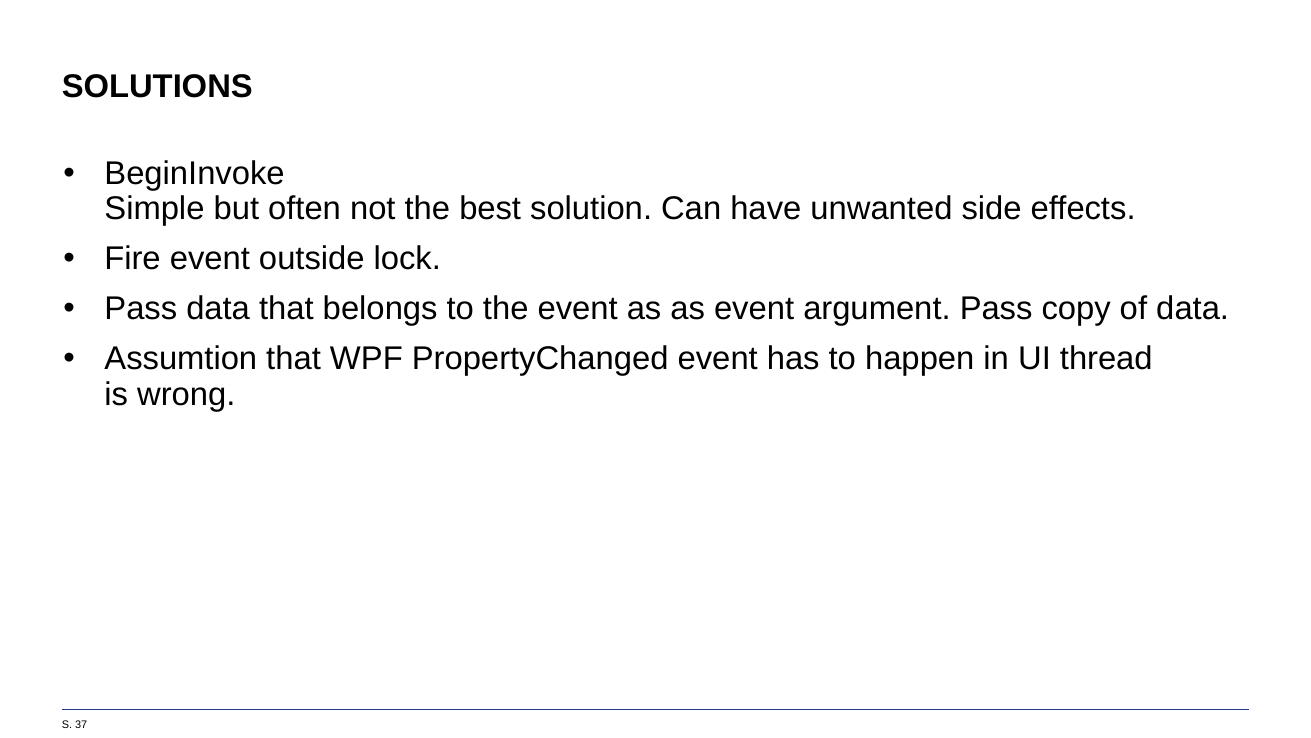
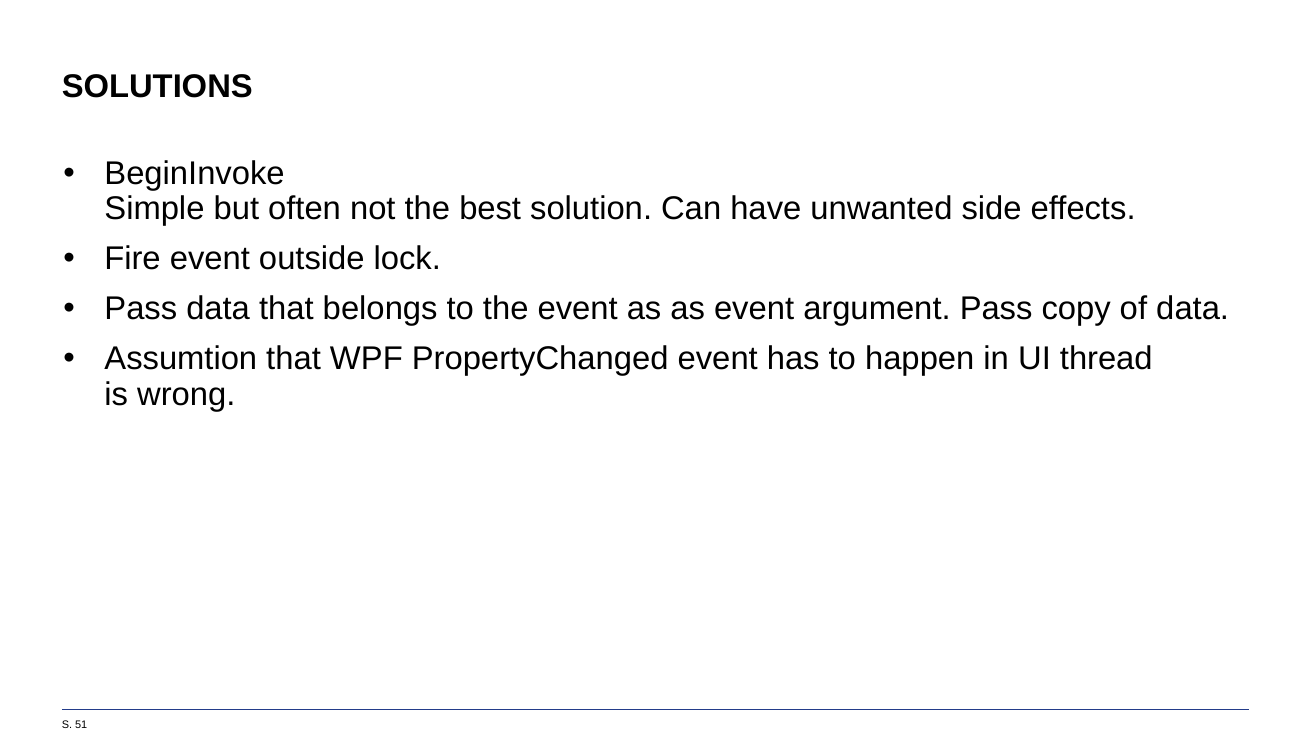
37: 37 -> 51 (81, 724)
